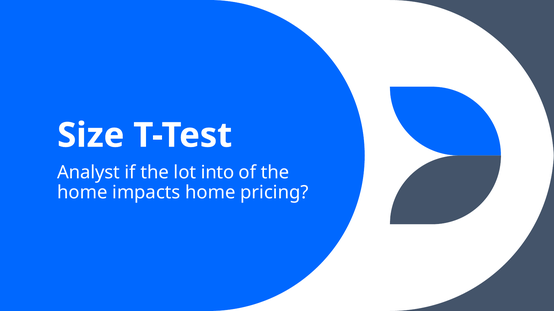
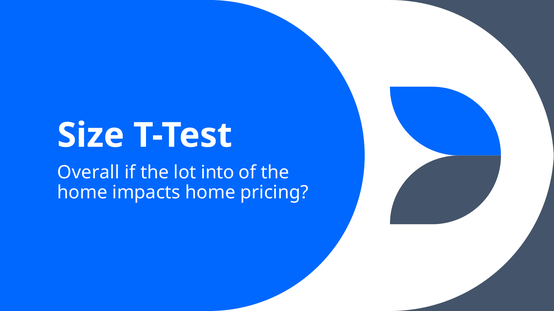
Analyst: Analyst -> Overall (88, 173)
